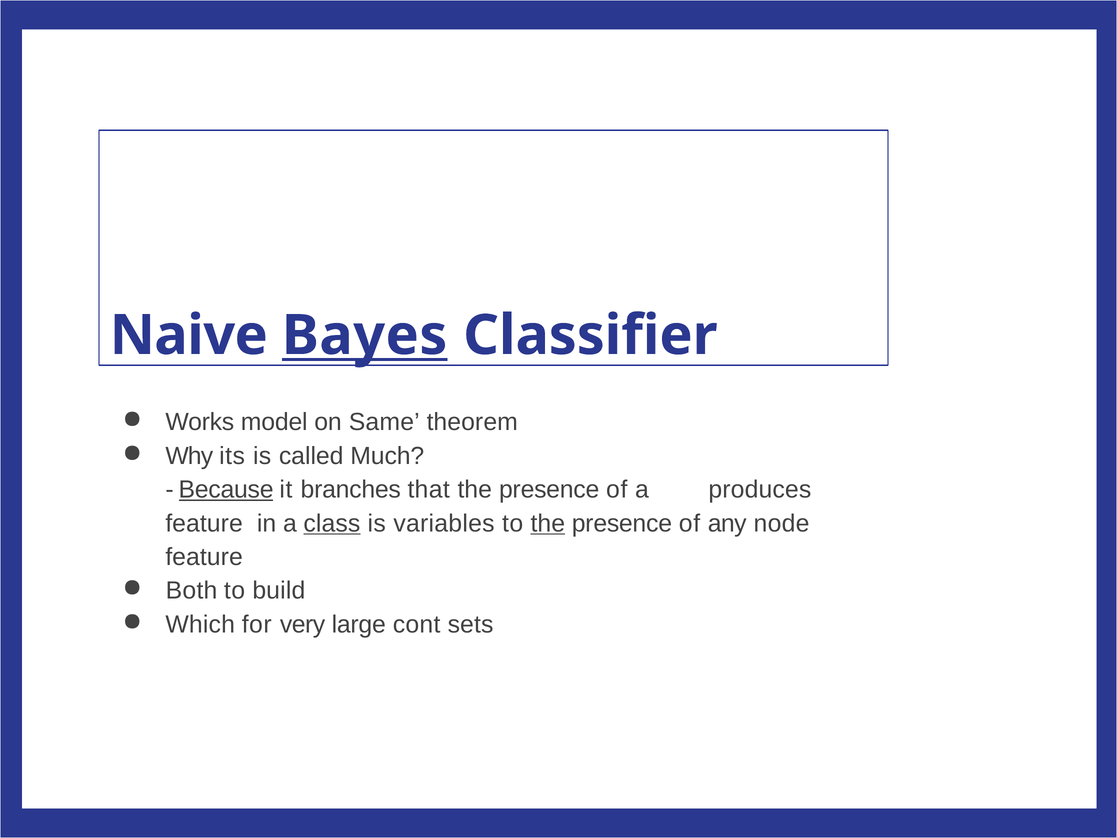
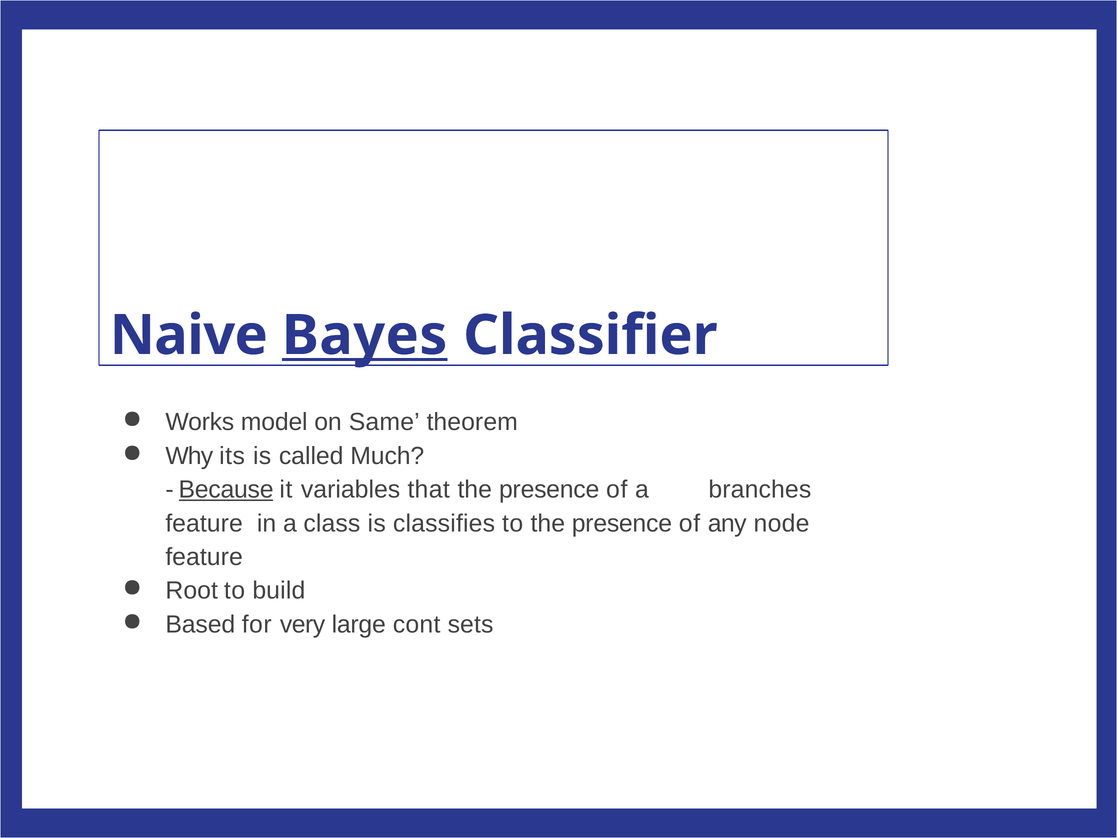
branches: branches -> variables (351, 490)
produces: produces -> branches (760, 490)
class underline: present -> none (332, 523)
variables: variables -> classifies (444, 523)
the underline: present -> none (548, 523)
Both: Both -> Root (192, 591)
Which: Which -> Based (200, 624)
